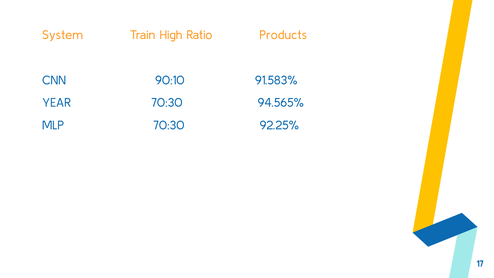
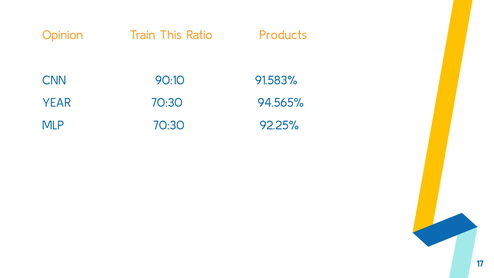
System: System -> Opinion (63, 35)
High: High -> This (171, 35)
